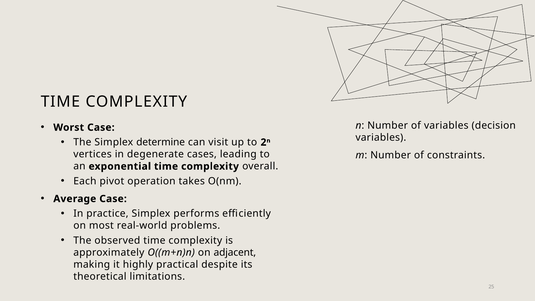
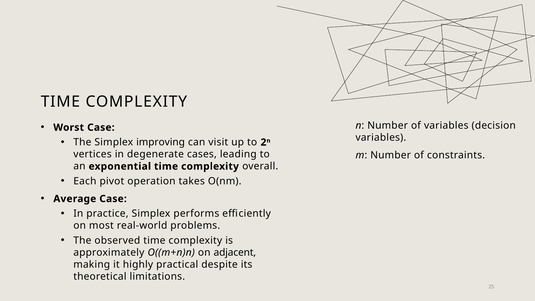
determine: determine -> improving (161, 142)
